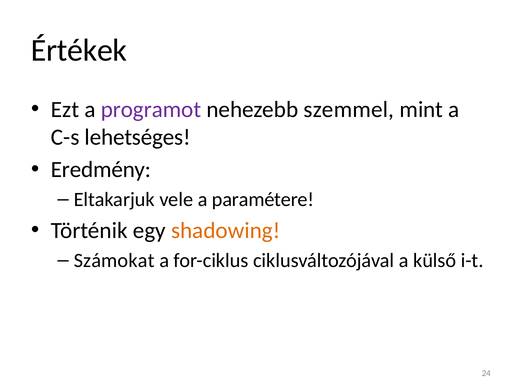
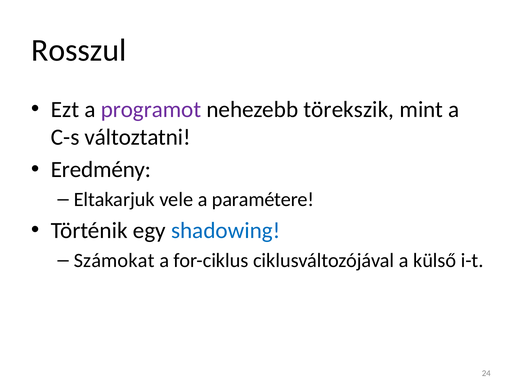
Értékek: Értékek -> Rosszul (79, 51)
szemmel: szemmel -> törekszik (349, 110)
lehetséges: lehetséges -> változtatni (138, 137)
shadowing colour: orange -> blue (226, 231)
